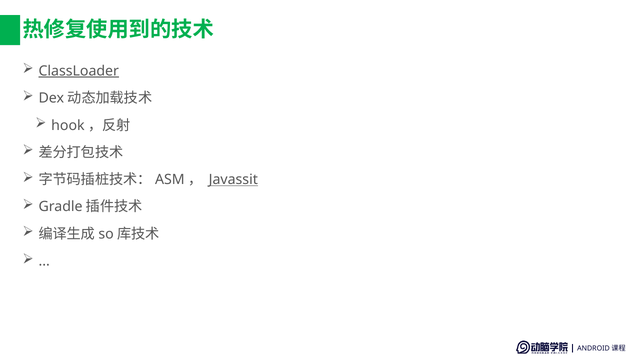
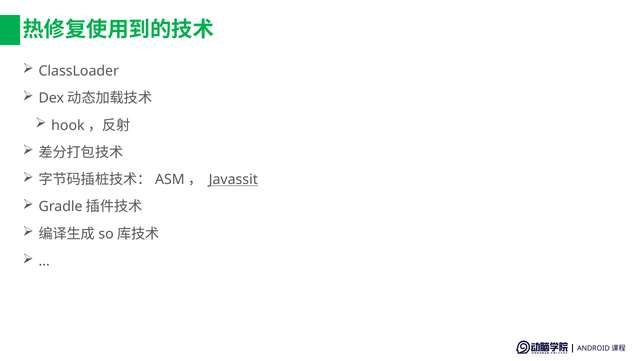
ClassLoader underline: present -> none (79, 71)
